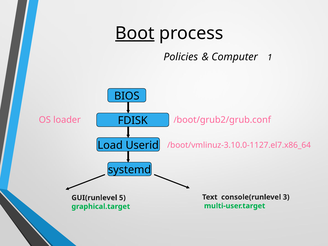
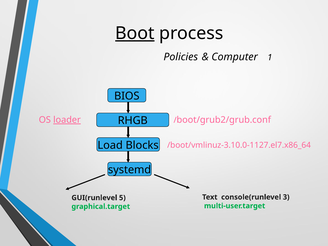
loader underline: none -> present (67, 120)
FDISK: FDISK -> RHGB (133, 121)
Userid: Userid -> Blocks (142, 145)
